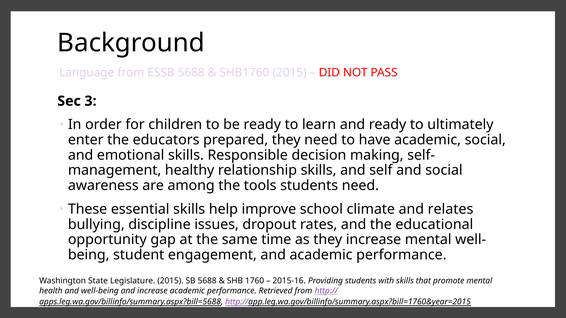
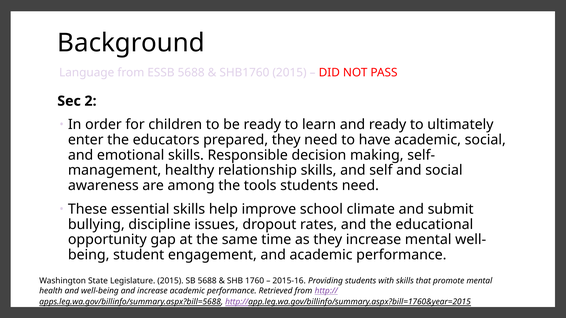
3: 3 -> 2 (91, 101)
relates: relates -> submit (451, 209)
